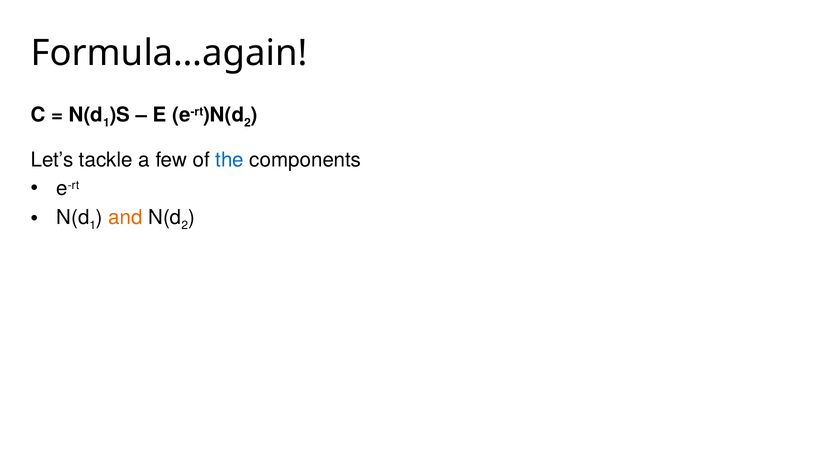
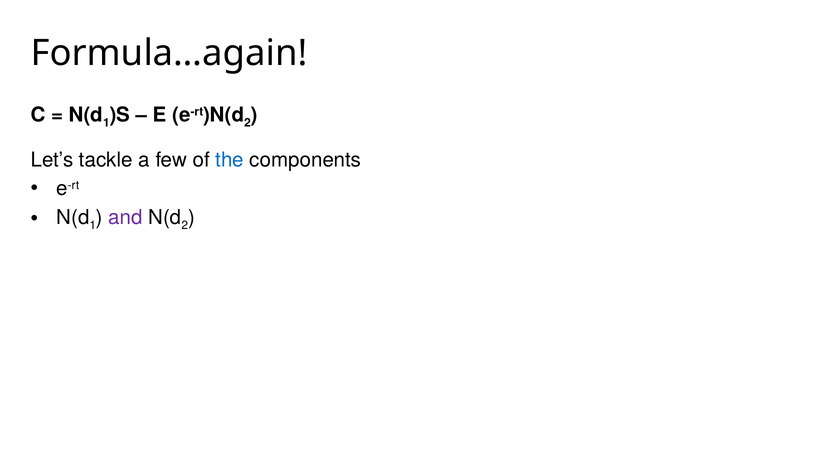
and colour: orange -> purple (125, 217)
